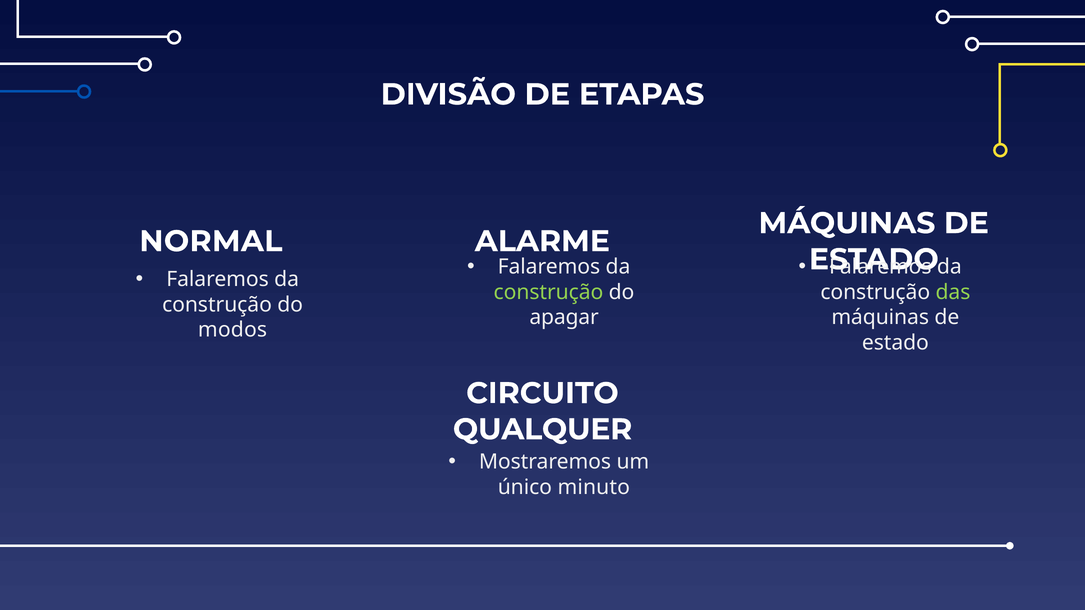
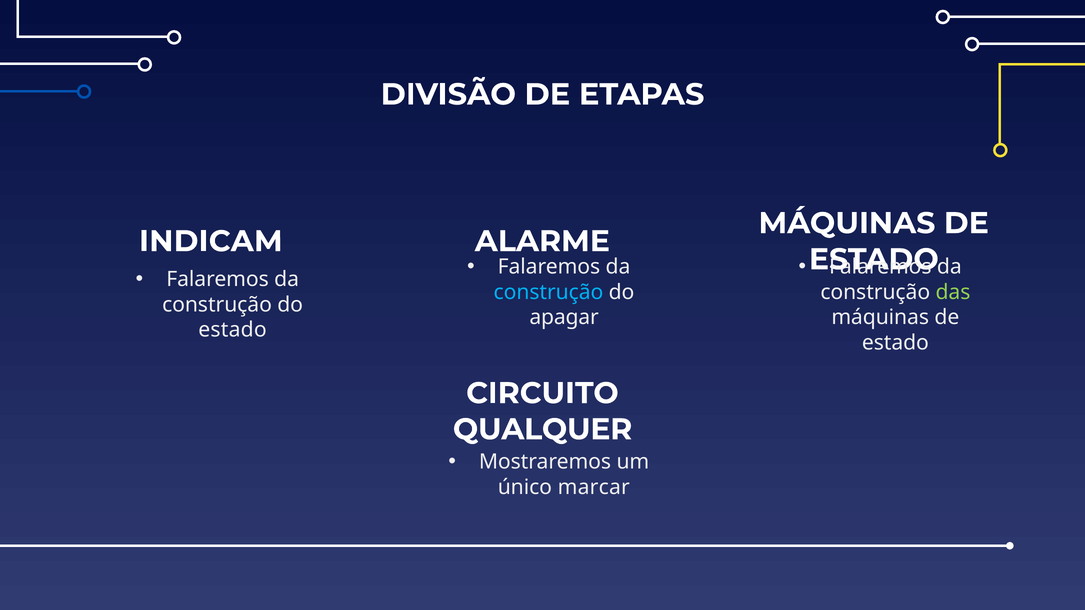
NORMAL: NORMAL -> INDICAM (211, 241)
construção colour: light green -> light blue (548, 292)
modos: modos -> estado (233, 330)
minuto: minuto -> marcar (594, 488)
